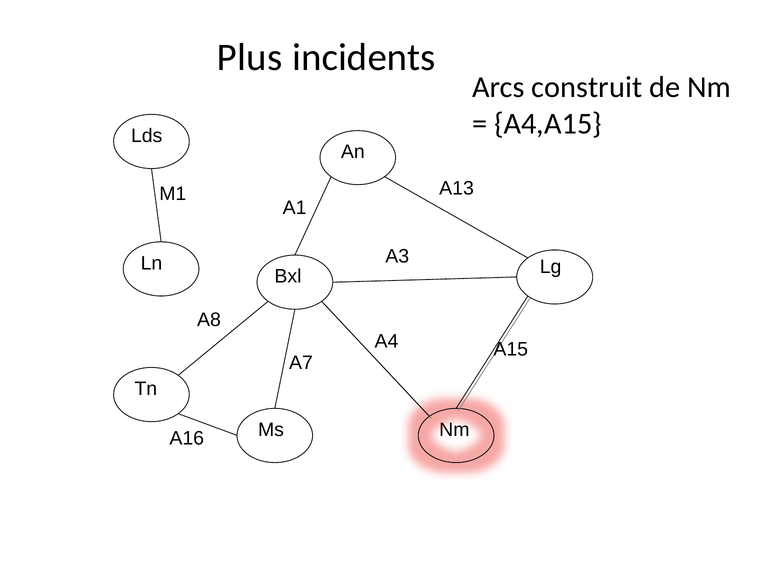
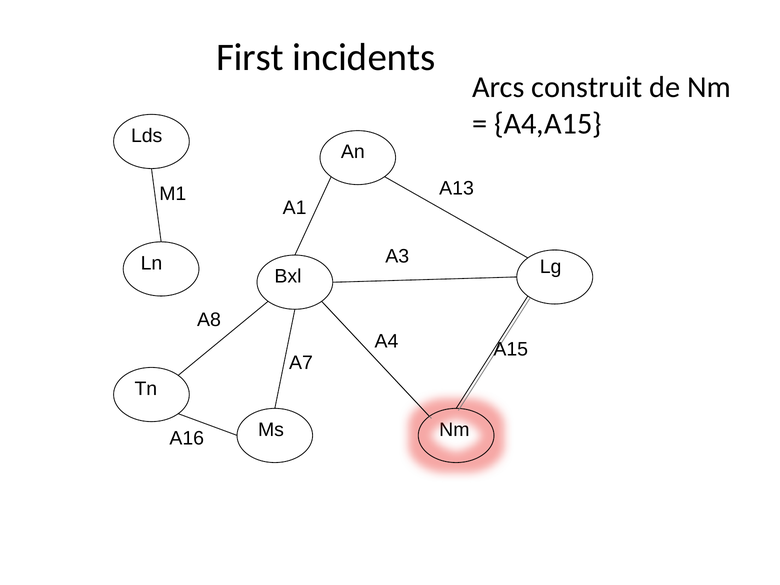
Plus: Plus -> First (250, 57)
